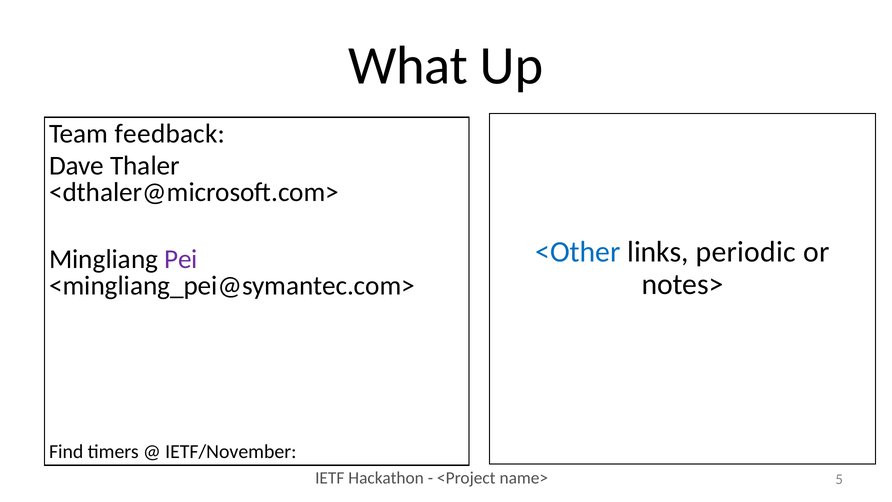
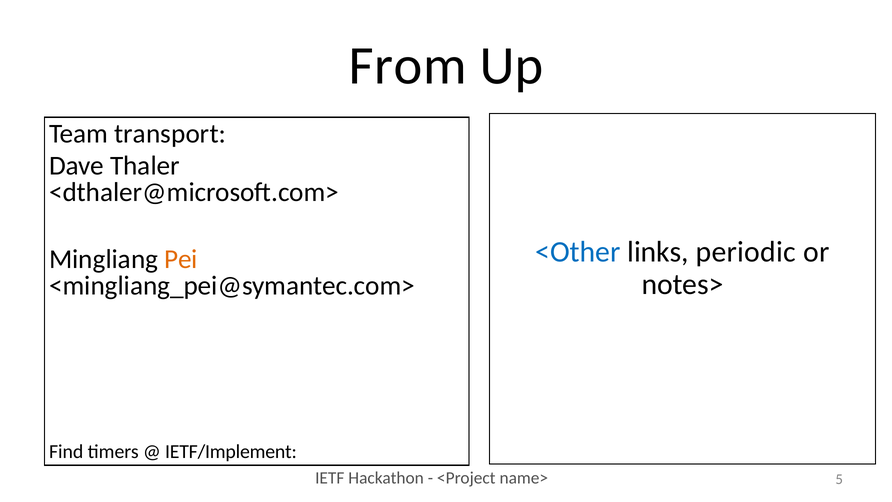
What: What -> From (408, 66)
feedback: feedback -> transport (170, 134)
Pei colour: purple -> orange (181, 259)
IETF/November: IETF/November -> IETF/Implement (231, 451)
